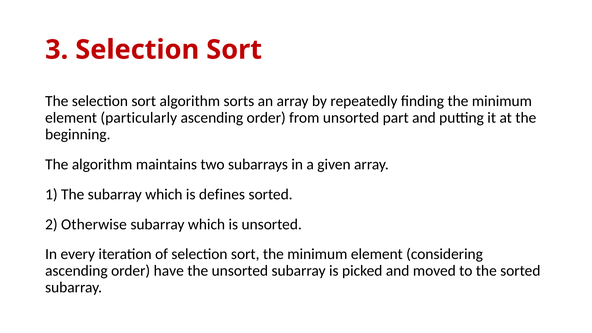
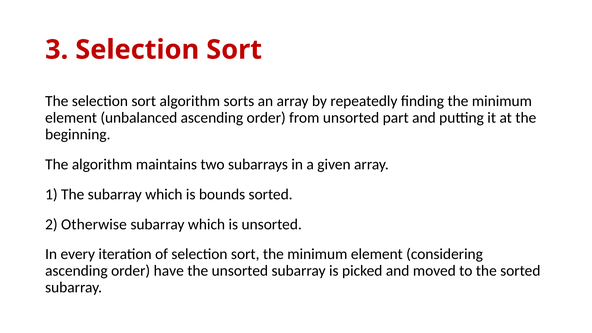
particularly: particularly -> unbalanced (139, 118)
defines: defines -> bounds (222, 194)
